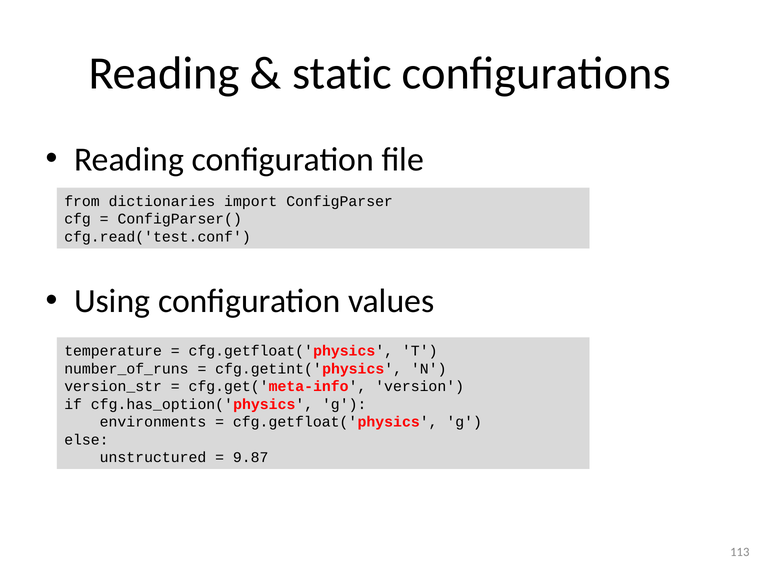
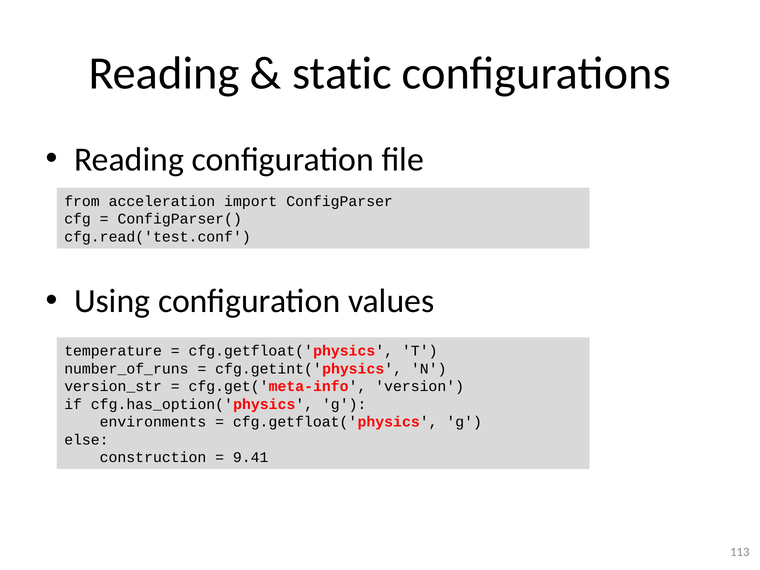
dictionaries: dictionaries -> acceleration (162, 201)
unstructured: unstructured -> construction (153, 457)
9.87: 9.87 -> 9.41 (251, 457)
